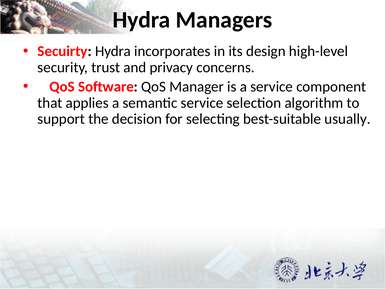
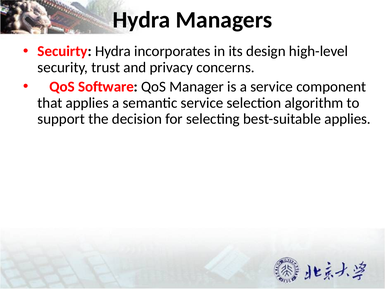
best-suitable usually: usually -> applies (348, 119)
